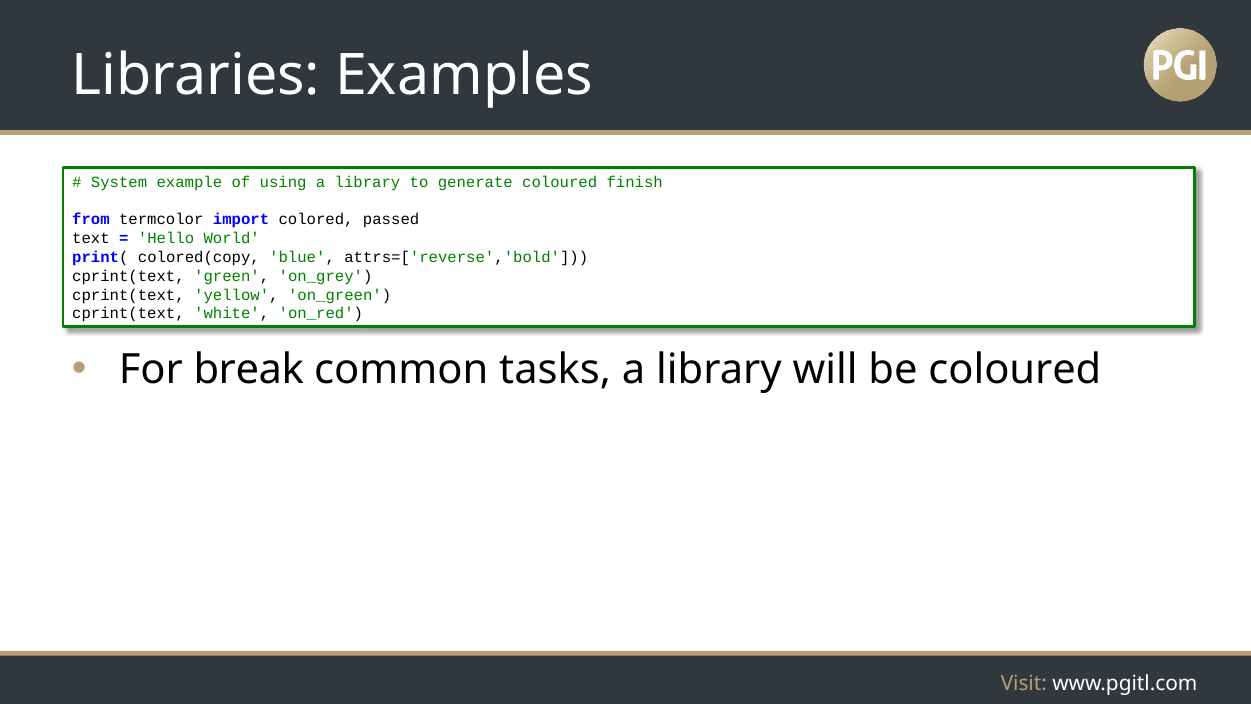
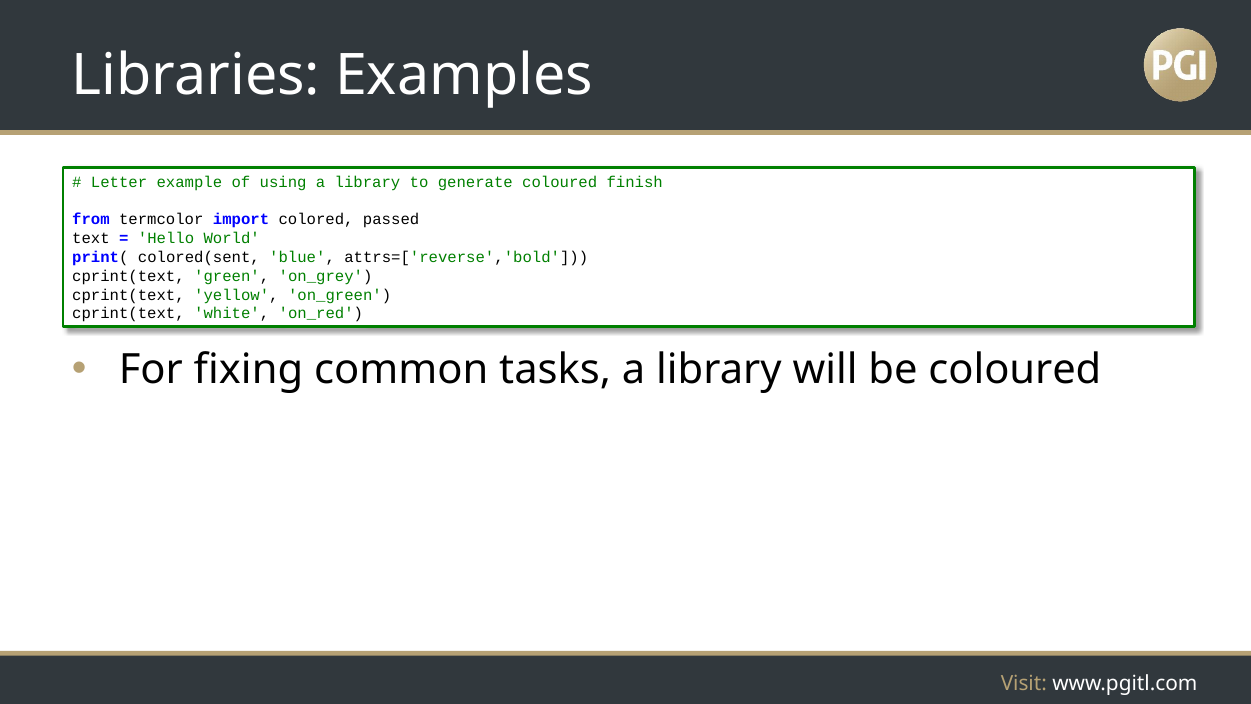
System: System -> Letter (119, 182)
colored(copy: colored(copy -> colored(sent (199, 257)
break: break -> fixing (248, 370)
